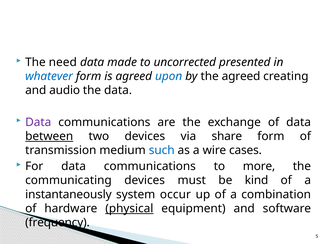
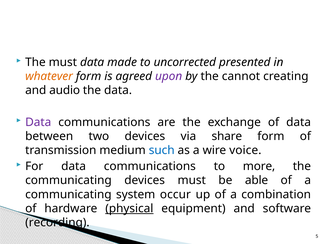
The need: need -> must (63, 62)
whatever colour: blue -> orange (49, 76)
upon colour: blue -> purple (169, 76)
the agreed: agreed -> cannot (241, 76)
between underline: present -> none (49, 137)
cases: cases -> voice (245, 151)
kind: kind -> able (257, 181)
instantaneously: instantaneously -> communicating (68, 195)
frequency: frequency -> recording (57, 223)
